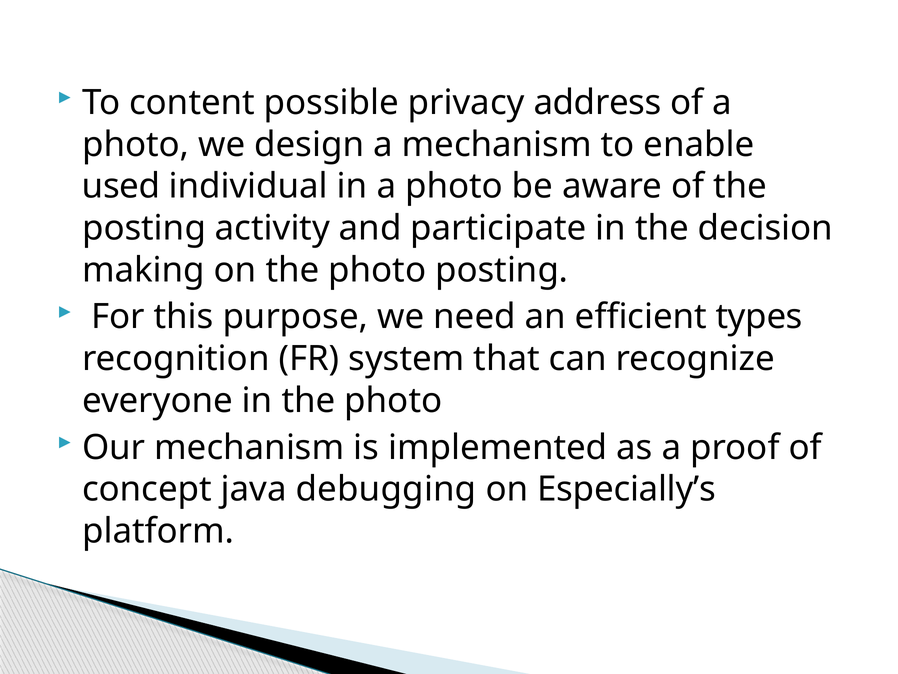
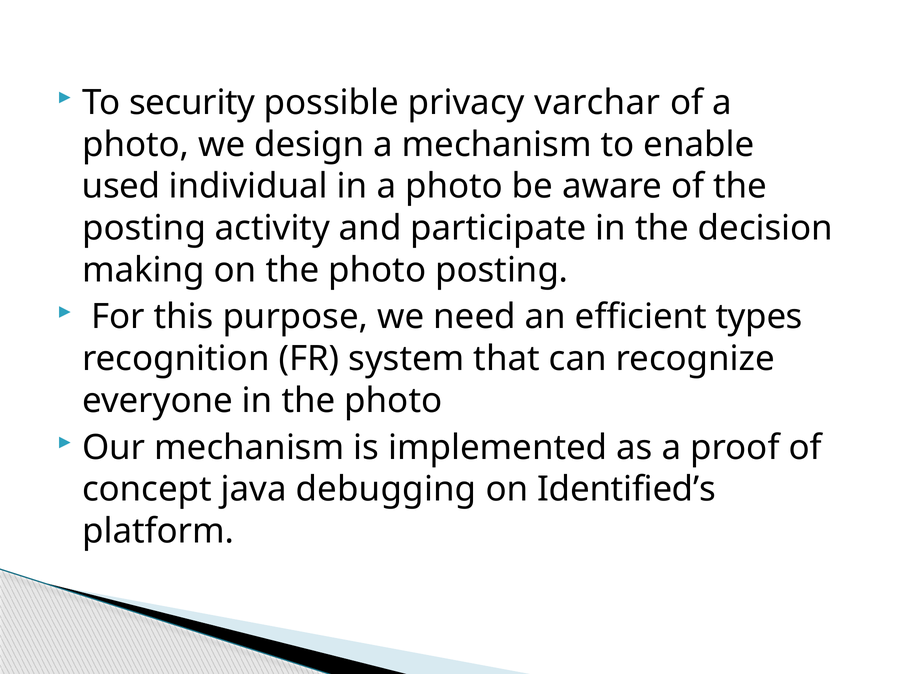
content: content -> security (192, 103)
address: address -> varchar (597, 103)
Especially’s: Especially’s -> Identified’s (627, 489)
